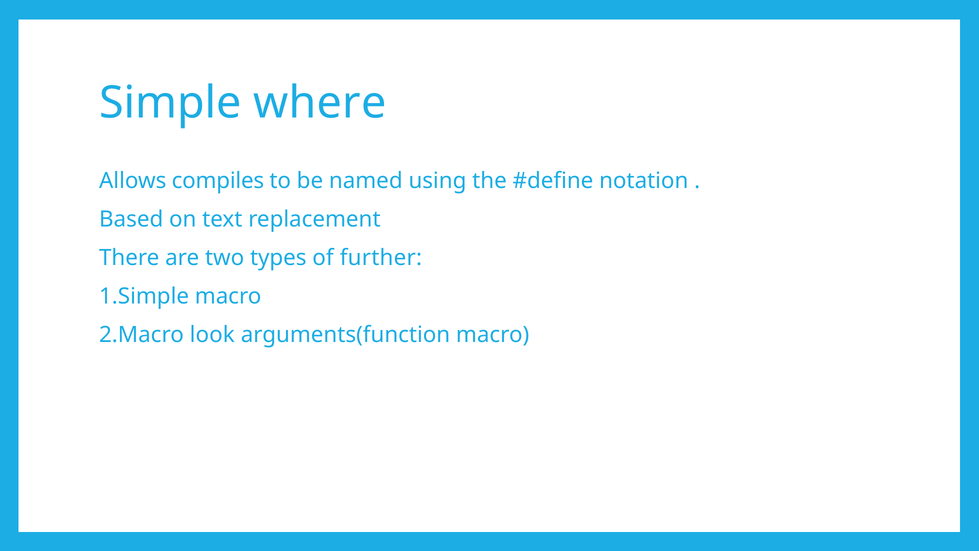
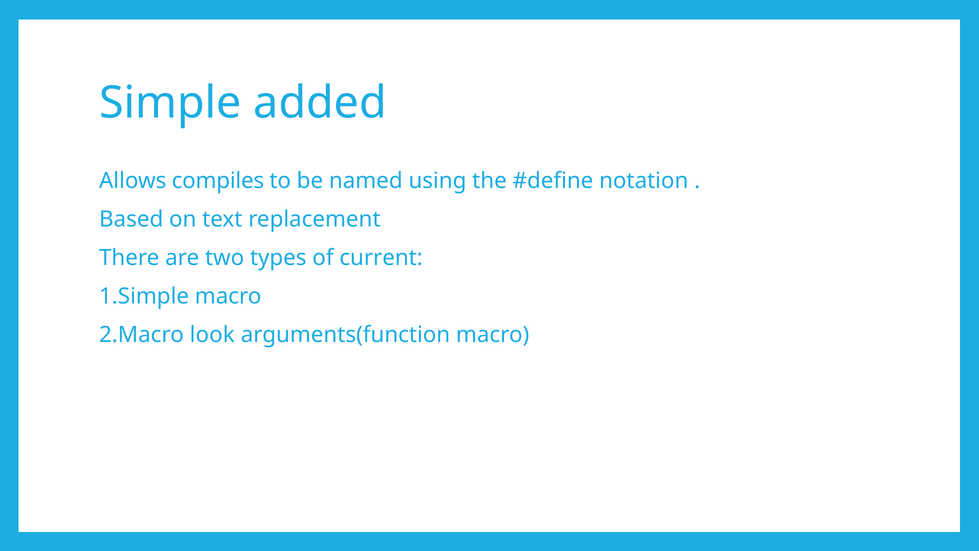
where: where -> added (320, 103)
further: further -> current (381, 258)
